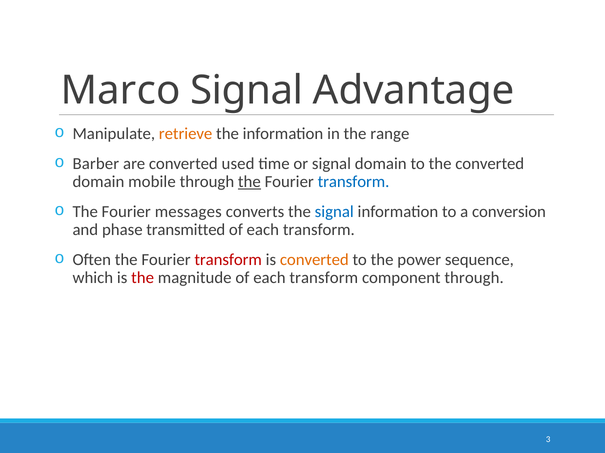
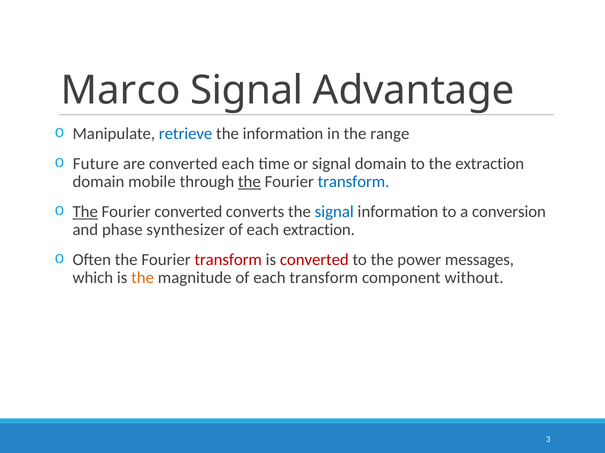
retrieve colour: orange -> blue (186, 134)
Barber: Barber -> Future (96, 164)
converted used: used -> each (238, 164)
the converted: converted -> extraction (490, 164)
The underline: none -> present (85, 212)
Fourier messages: messages -> converted (188, 212)
transmitted: transmitted -> synthesizer (186, 230)
transform: transform -> extraction (319, 230)
converted colour: orange -> red (314, 260)
sequence: sequence -> messages (479, 260)
the colour: red -> orange (143, 278)
component through: through -> without (474, 278)
